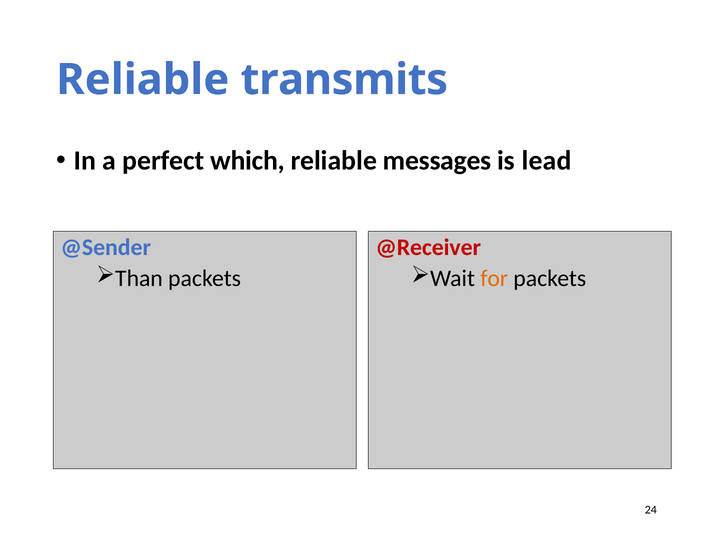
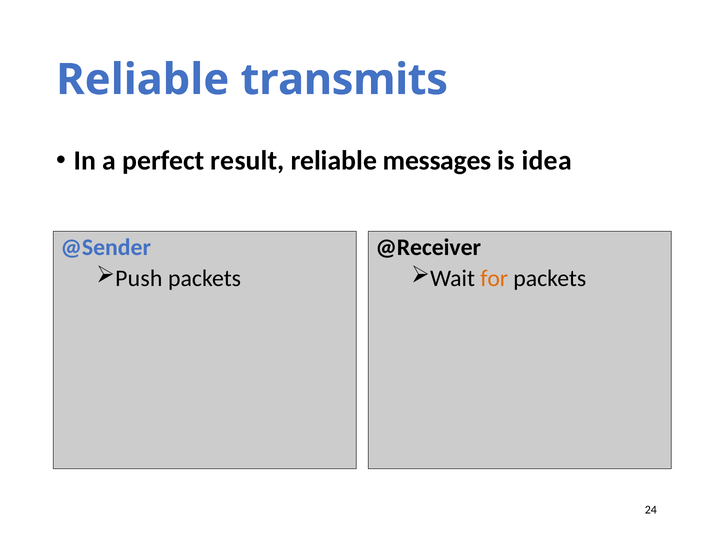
which: which -> result (247, 161)
lead: lead -> idea (547, 161)
@Receiver colour: red -> black (428, 248)
Than: Than -> Push (139, 279)
